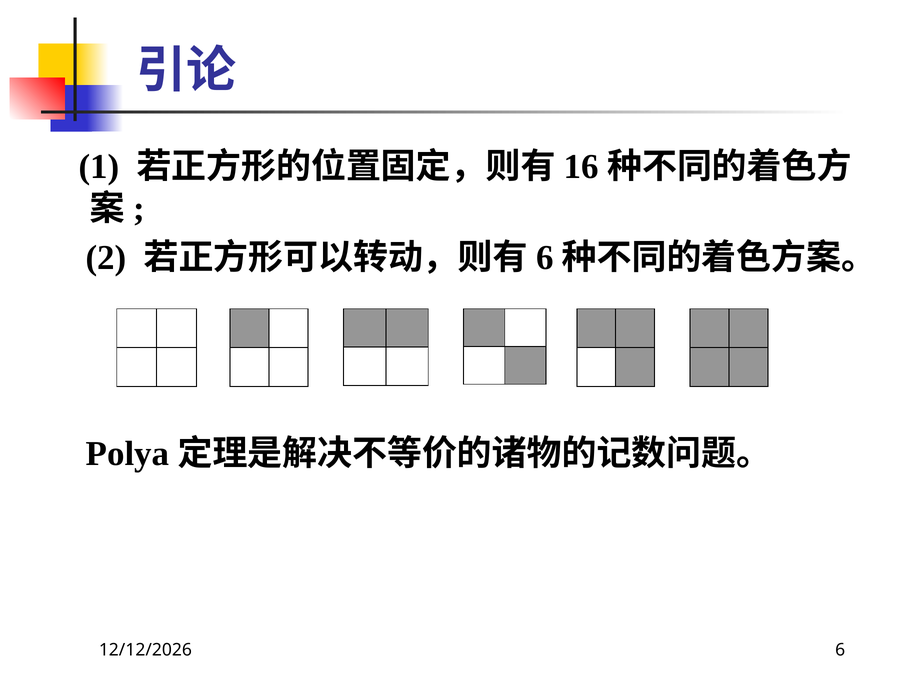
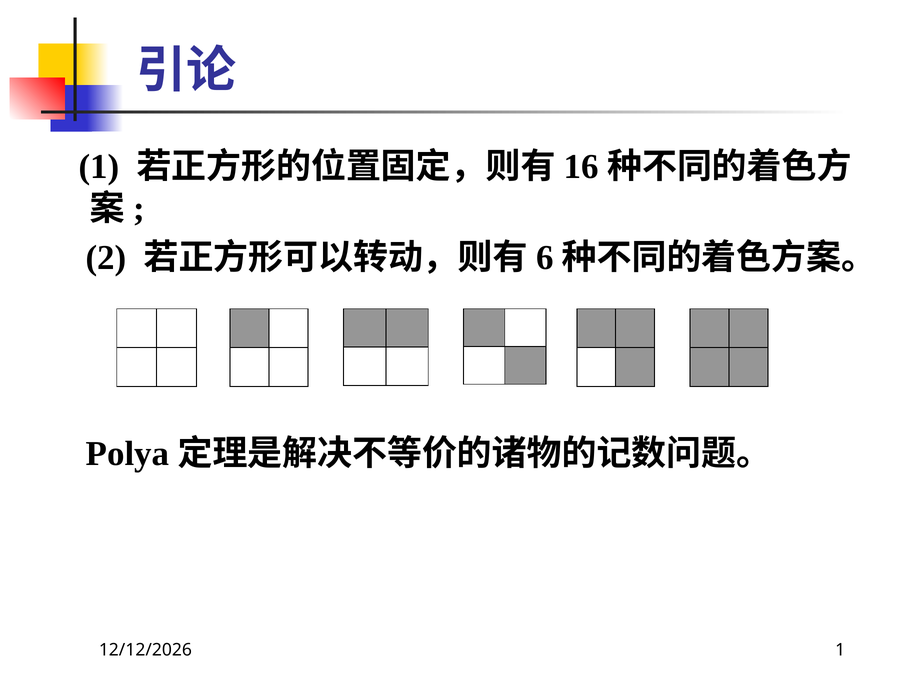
6: 6 -> 1 (840, 650)
